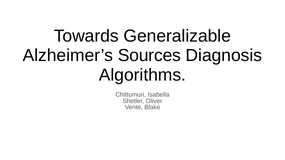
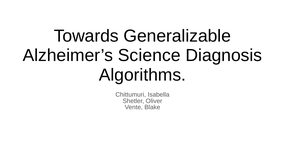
Sources: Sources -> Science (149, 56)
